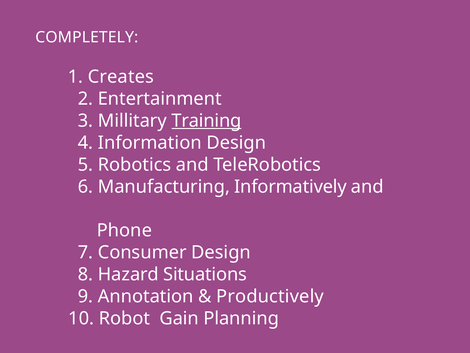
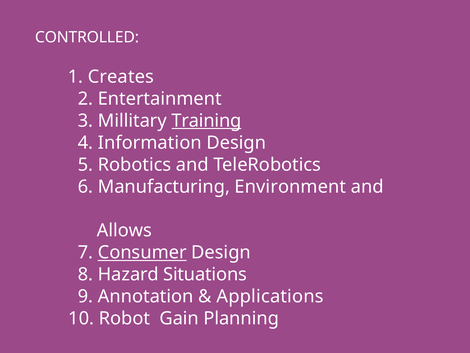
COMPLETELY: COMPLETELY -> CONTROLLED (87, 37)
Informatively: Informatively -> Environment (290, 186)
Phone: Phone -> Allows (124, 230)
Consumer underline: none -> present (142, 252)
Productively: Productively -> Applications (270, 296)
